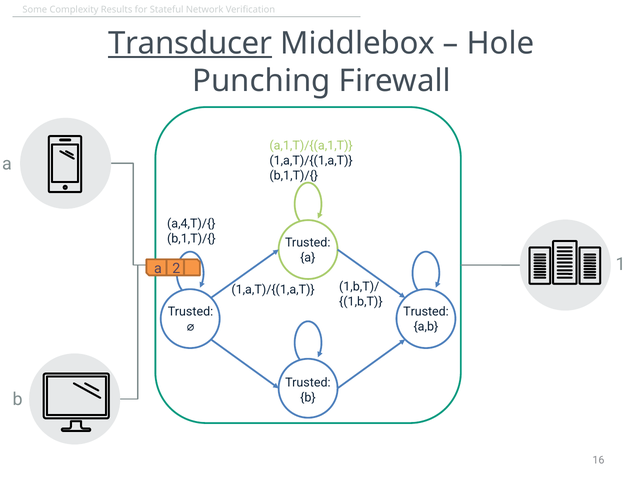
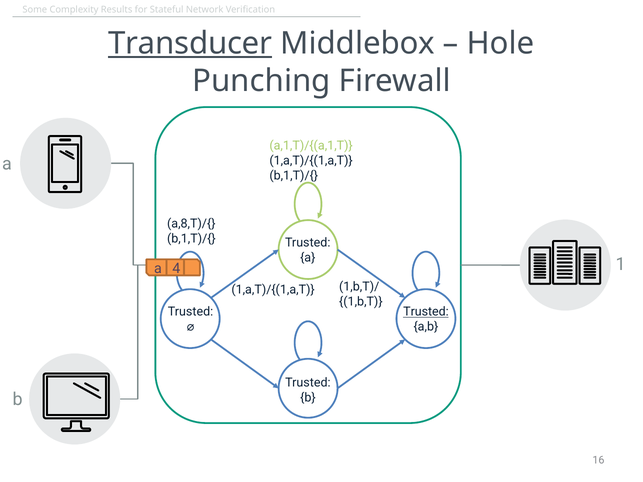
a,4,T)/{: a,4,T)/{ -> a,8,T)/{ (191, 224)
2: 2 -> 4 (176, 268)
Trusted underline: none -> present (426, 312)
